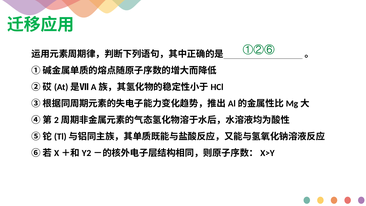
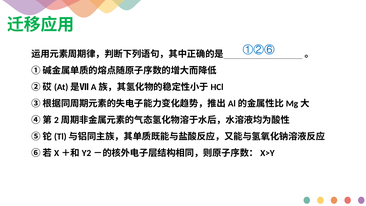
①②⑥ colour: green -> blue (259, 50)
